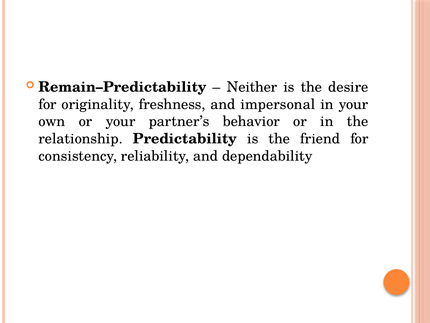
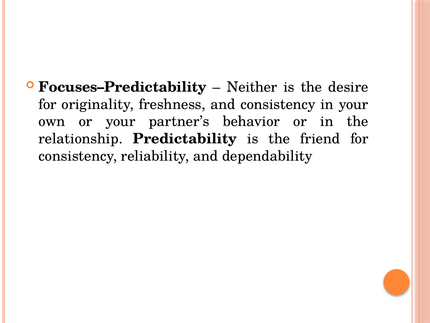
Remain–Predictability: Remain–Predictability -> Focuses–Predictability (123, 87)
and impersonal: impersonal -> consistency (278, 104)
